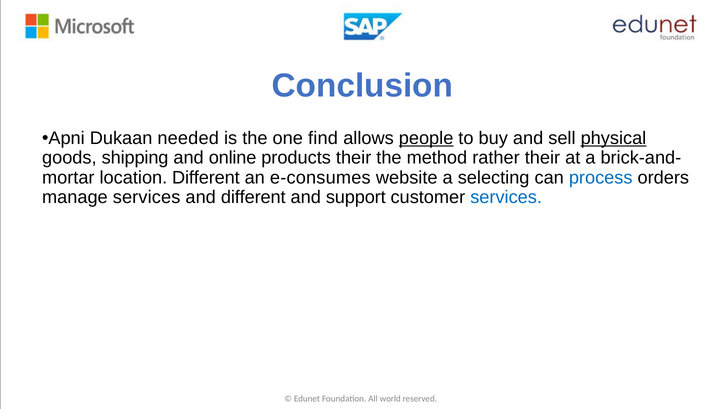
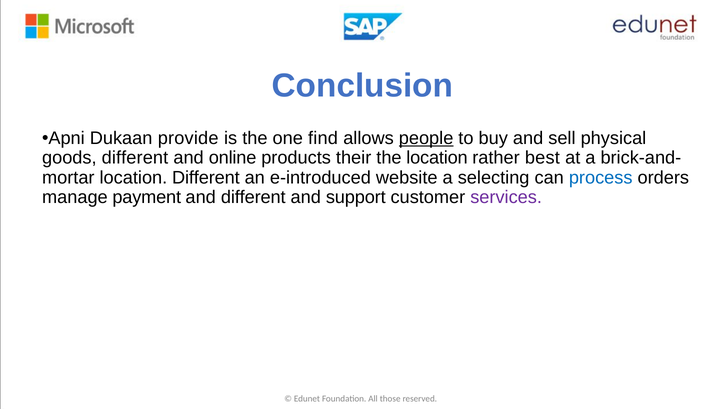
needed: needed -> provide (188, 138)
physical underline: present -> none (613, 138)
goods shipping: shipping -> different (135, 158)
the method: method -> location (437, 158)
rather their: their -> best (542, 158)
e-consumes: e-consumes -> e-introduced (320, 178)
manage services: services -> payment (147, 197)
services colour: blue -> purple (506, 197)
world: world -> those (390, 399)
